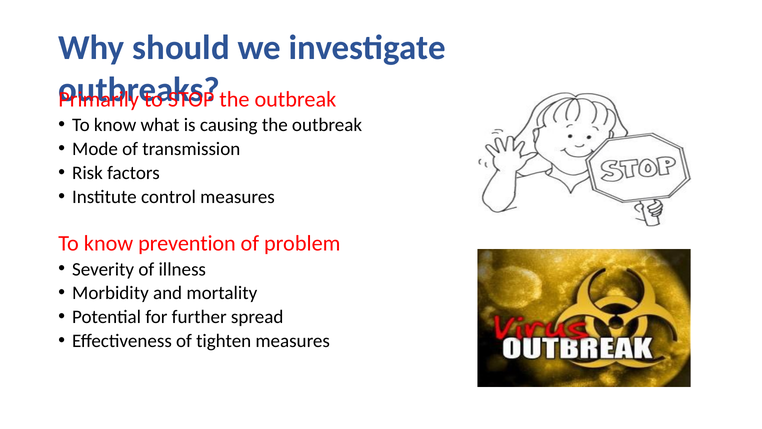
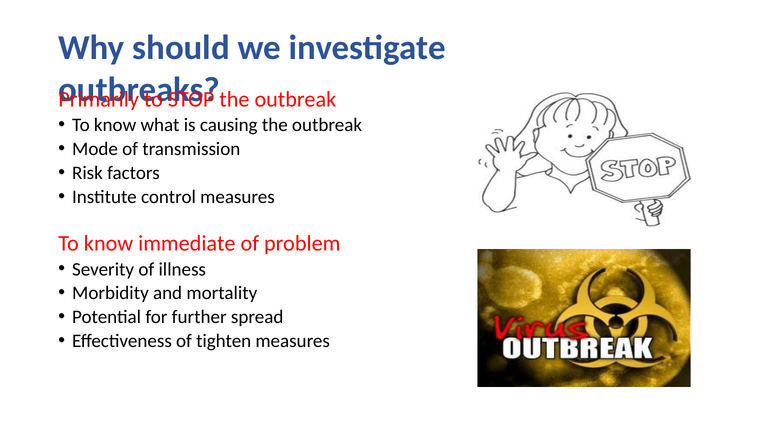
prevention: prevention -> immediate (187, 243)
